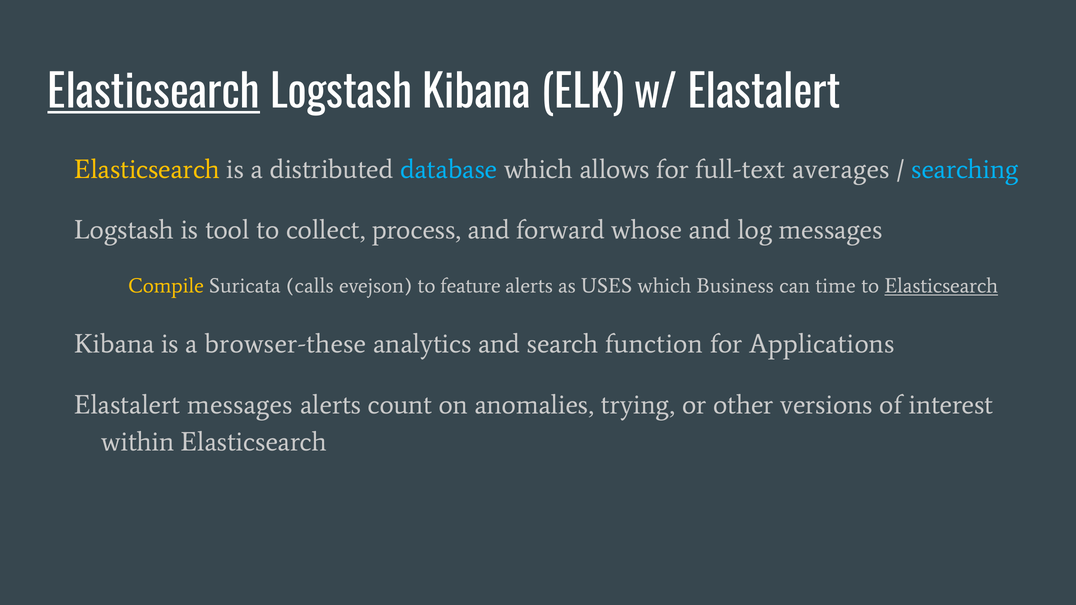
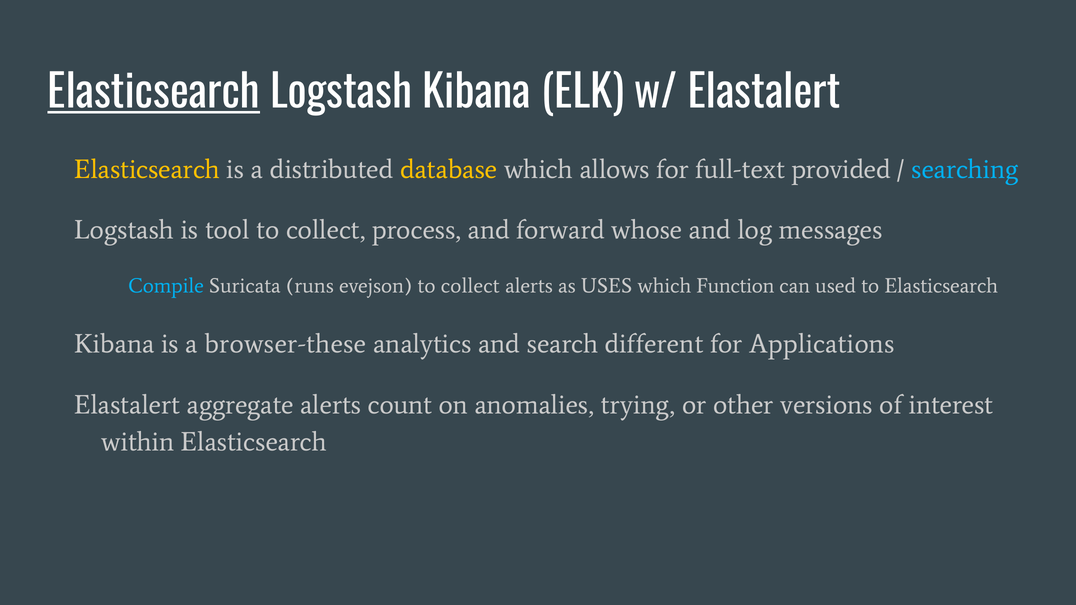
database colour: light blue -> yellow (449, 169)
averages: averages -> provided (841, 169)
Compile colour: yellow -> light blue (166, 286)
calls: calls -> runs (310, 286)
evejson to feature: feature -> collect (470, 286)
Business: Business -> Function (735, 286)
time: time -> used (836, 286)
Elasticsearch underline: present -> none (941, 286)
function: function -> different (654, 344)
Elastalert messages: messages -> aggregate (240, 405)
